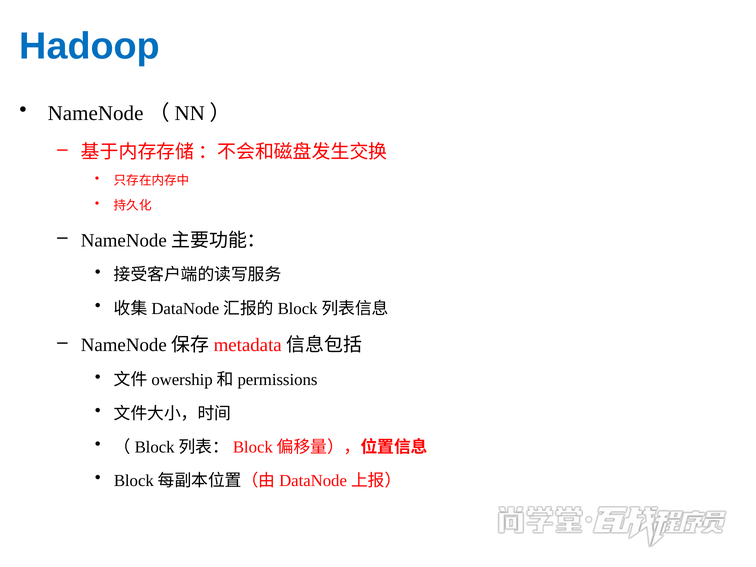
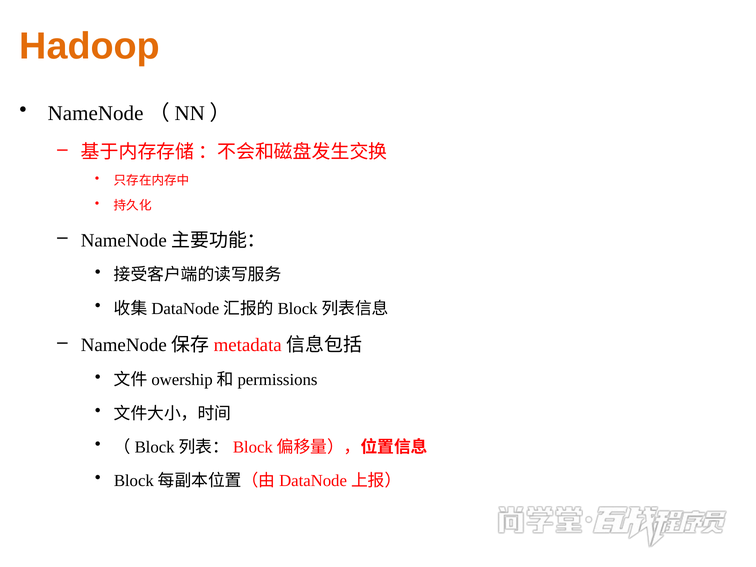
Hadoop colour: blue -> orange (90, 46)
